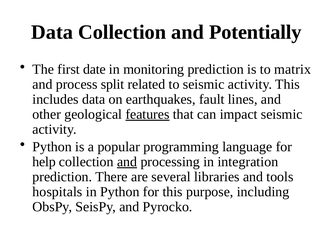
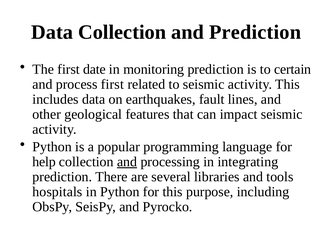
and Potentially: Potentially -> Prediction (255, 32)
matrix: matrix -> certain (293, 69)
process split: split -> first (112, 84)
features underline: present -> none (147, 114)
integration: integration -> integrating (248, 162)
